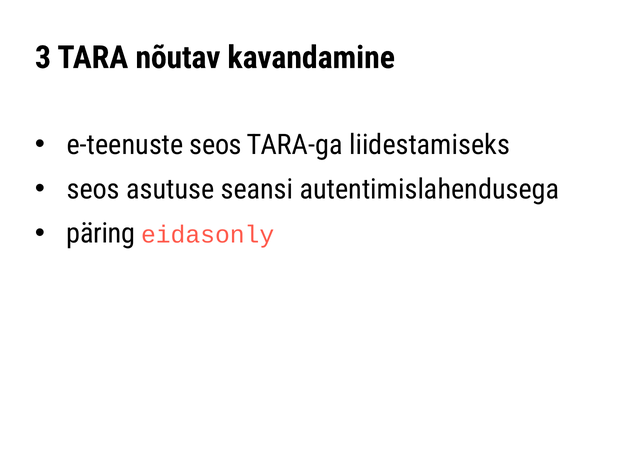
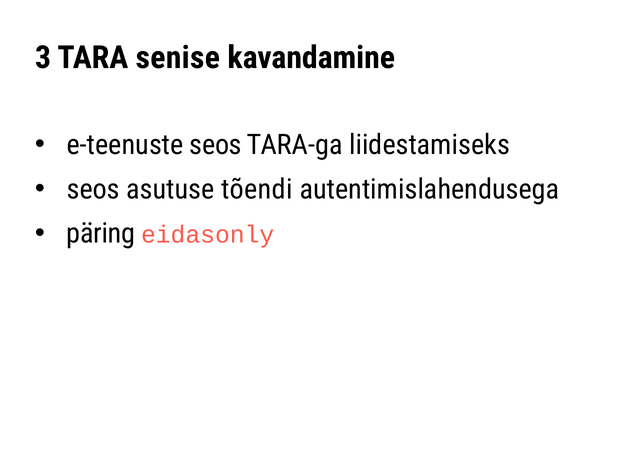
nõutav: nõutav -> senise (178, 58)
seansi: seansi -> tõendi (257, 189)
